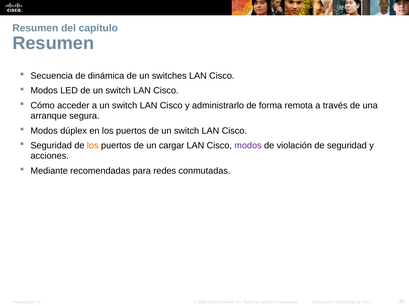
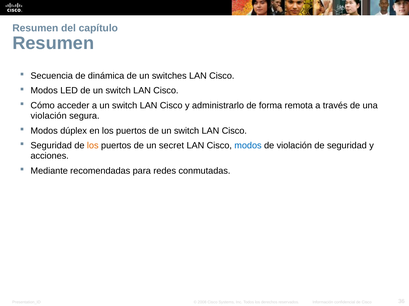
arranque: arranque -> violación (49, 116)
cargar: cargar -> secret (172, 146)
modos colour: purple -> blue (248, 146)
